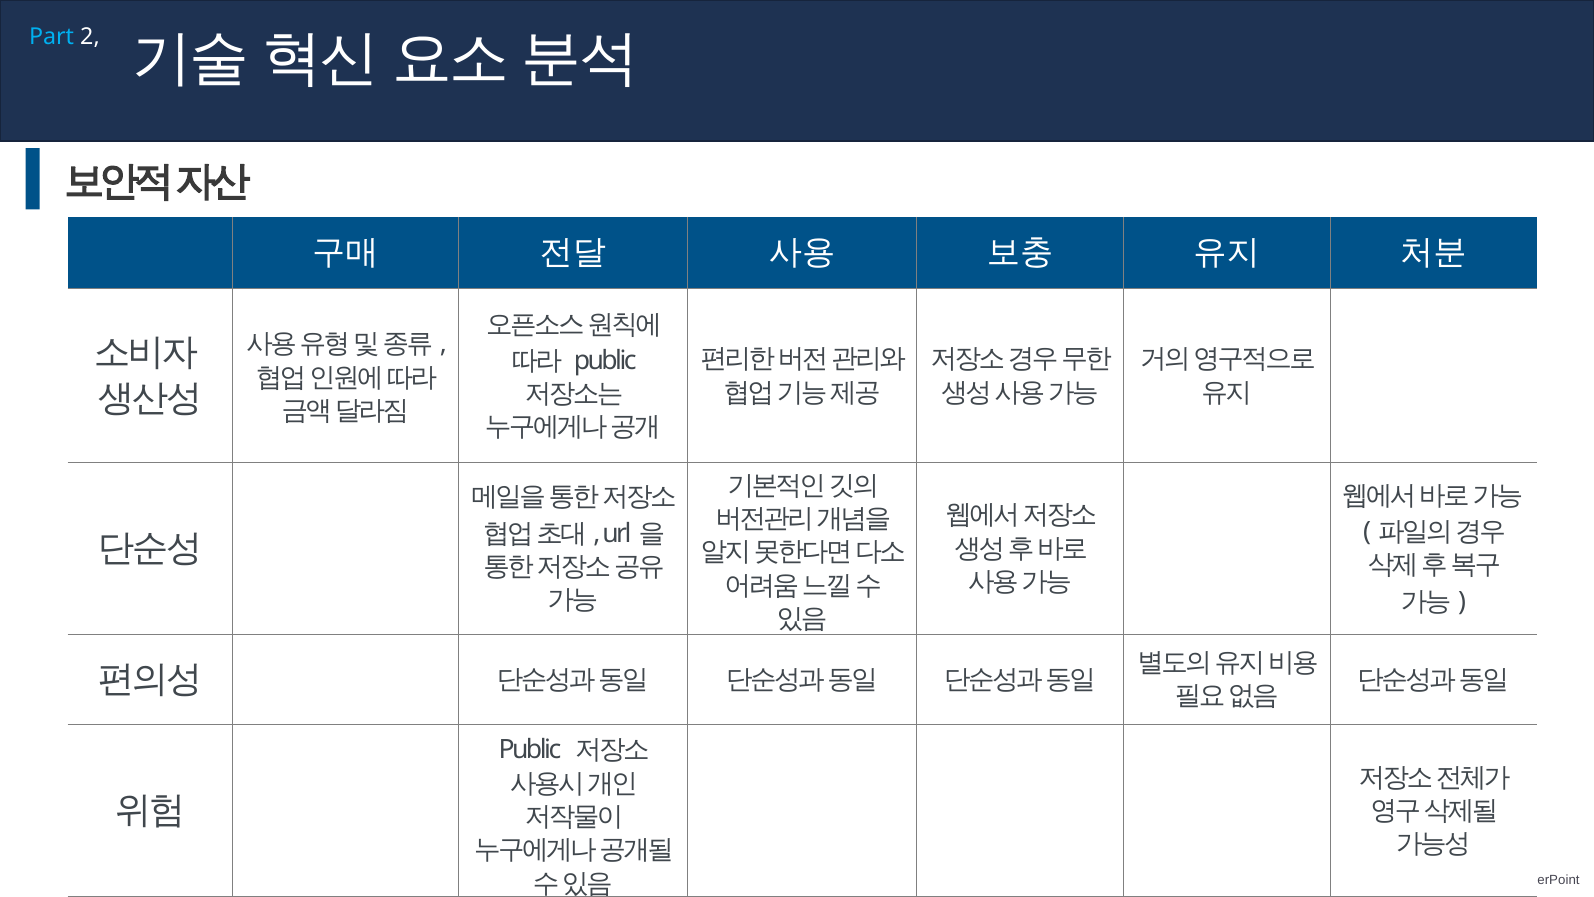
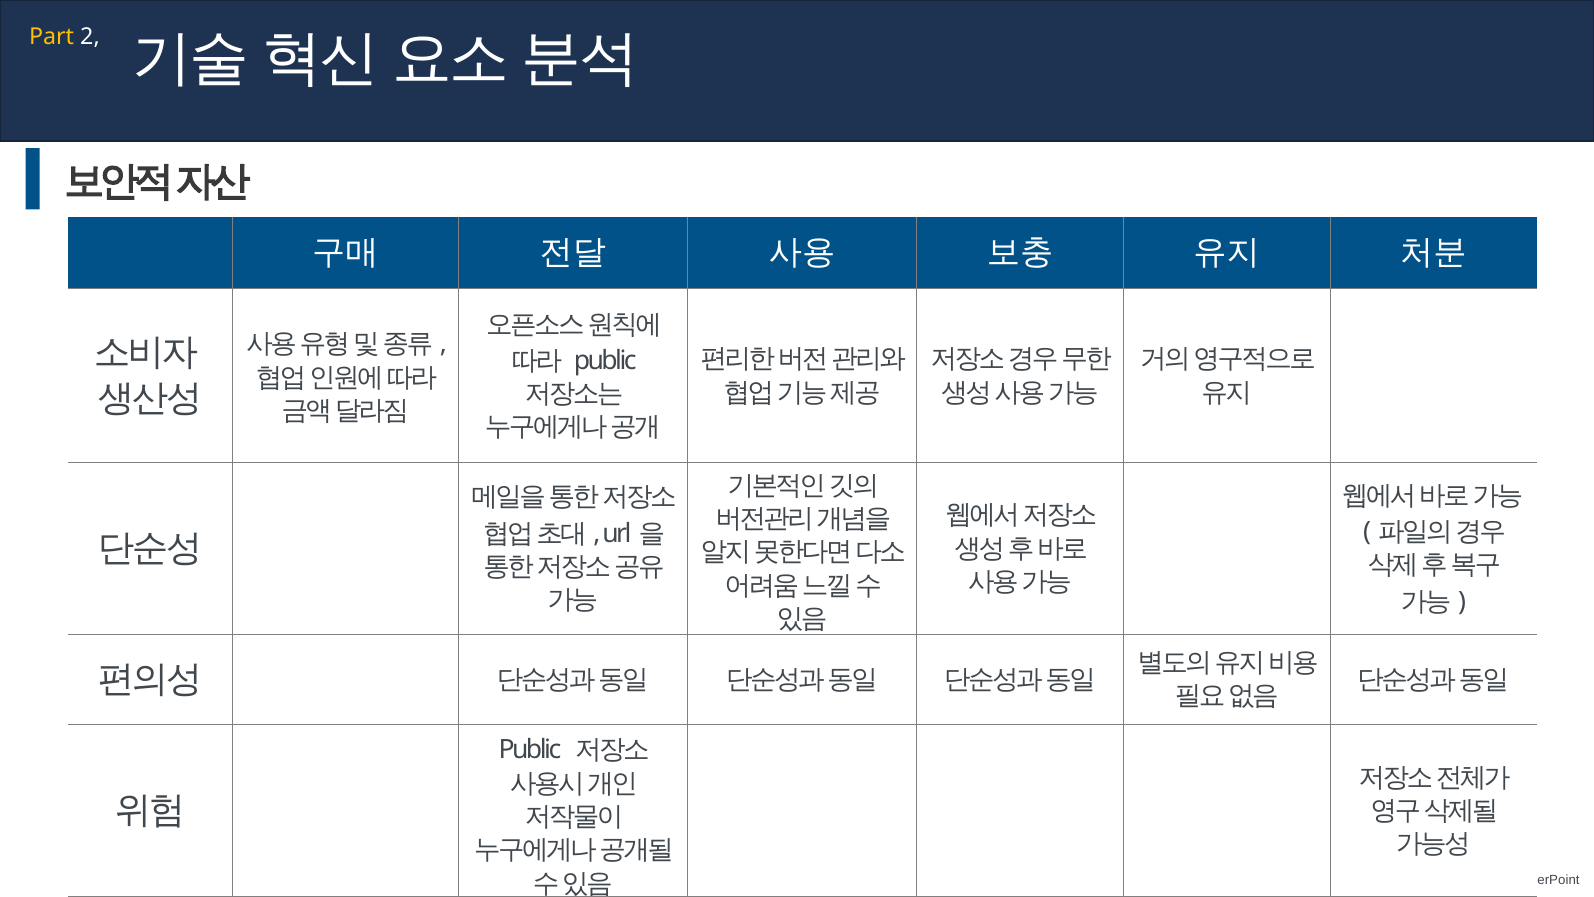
Part colour: light blue -> yellow (52, 37)
